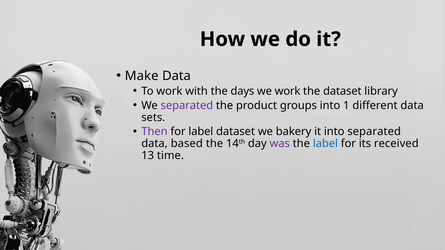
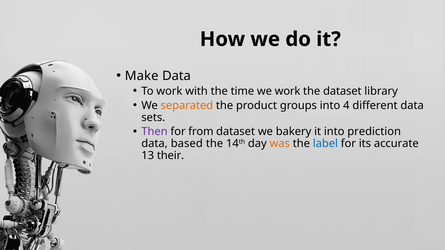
days: days -> time (242, 91)
separated colour: purple -> orange (187, 105)
1: 1 -> 4 (346, 105)
for label: label -> from (201, 132)
into separated: separated -> prediction (374, 132)
was colour: purple -> orange (280, 144)
received: received -> accurate (396, 144)
time: time -> their (171, 156)
